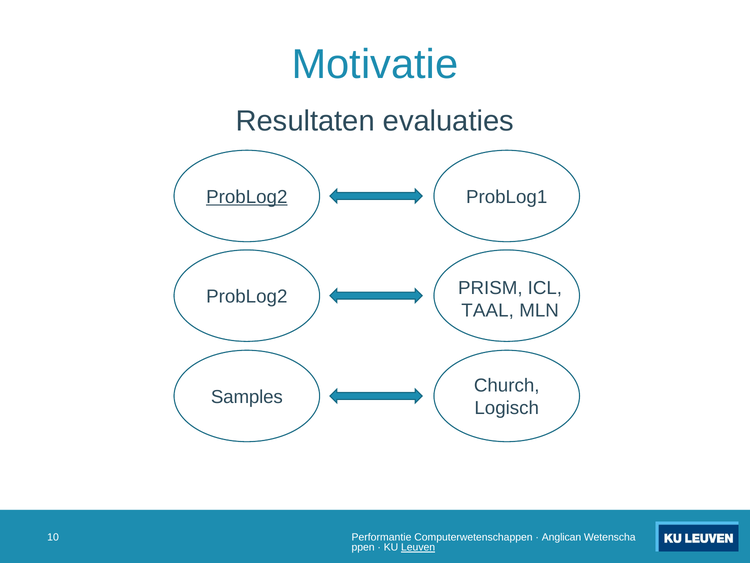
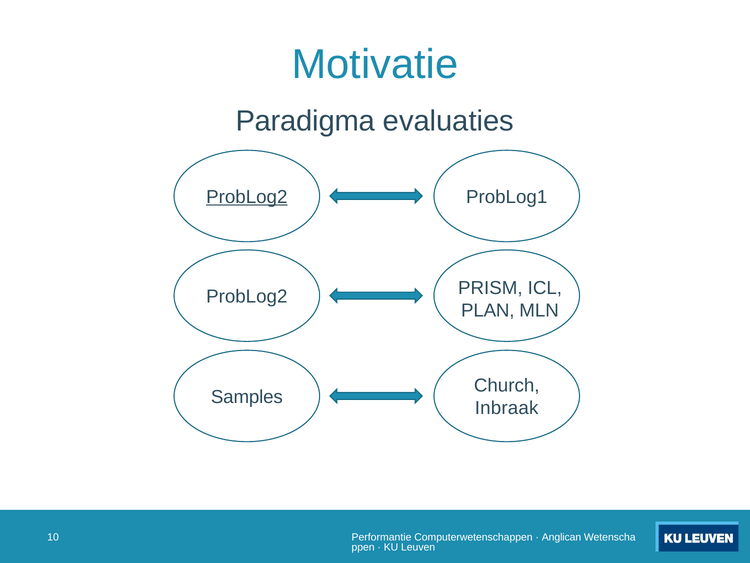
Resultaten: Resultaten -> Paradigma (305, 121)
TAAL: TAAL -> PLAN (488, 310)
Logisch: Logisch -> Inbraak (507, 408)
Leuven underline: present -> none (418, 547)
